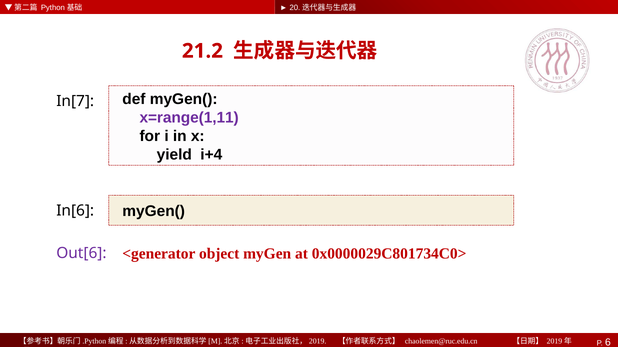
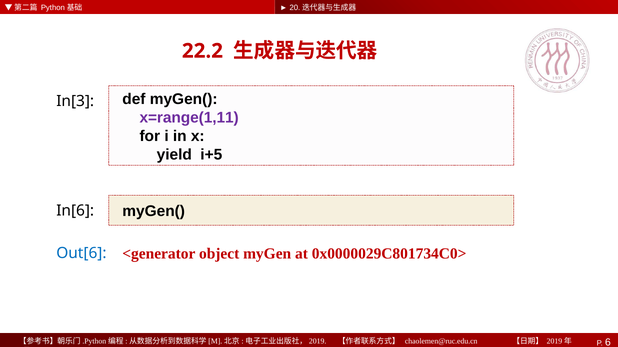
21.2: 21.2 -> 22.2 (202, 51)
In[7: In[7 -> In[3 (75, 102)
i+4: i+4 -> i+5 (211, 155)
Out[6 colour: purple -> blue (81, 254)
